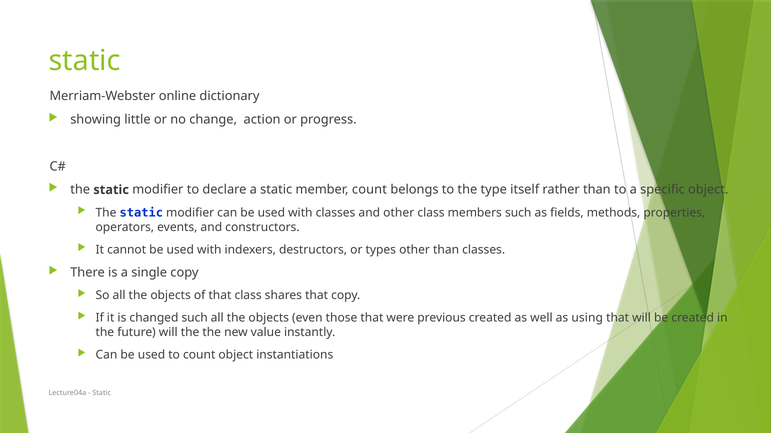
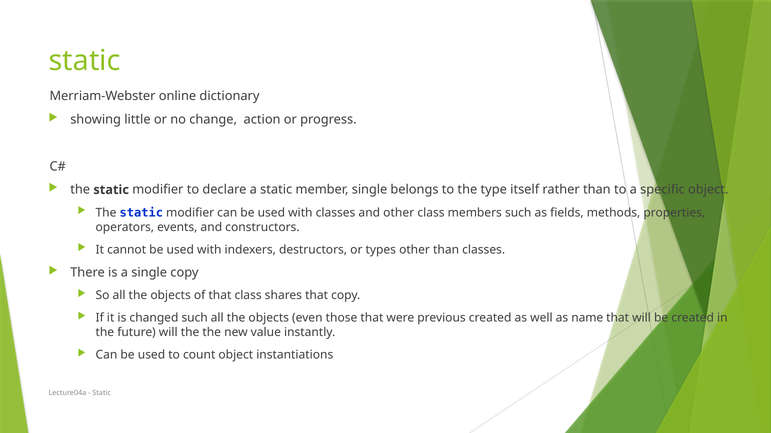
member count: count -> single (370, 190)
using: using -> name (587, 318)
